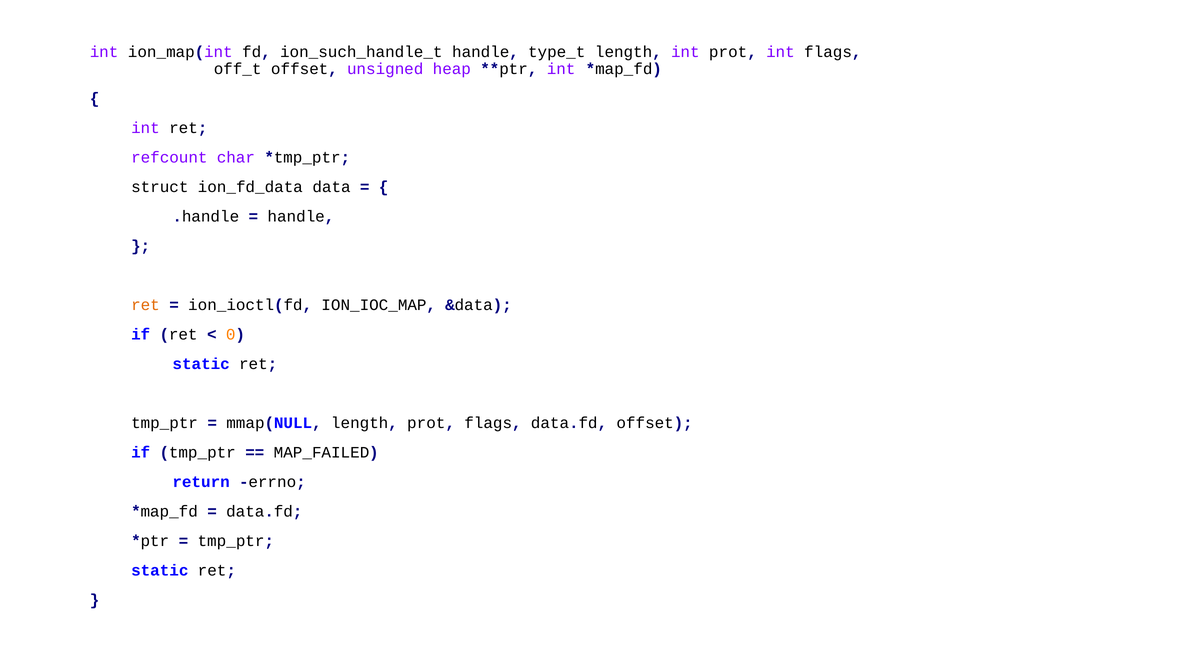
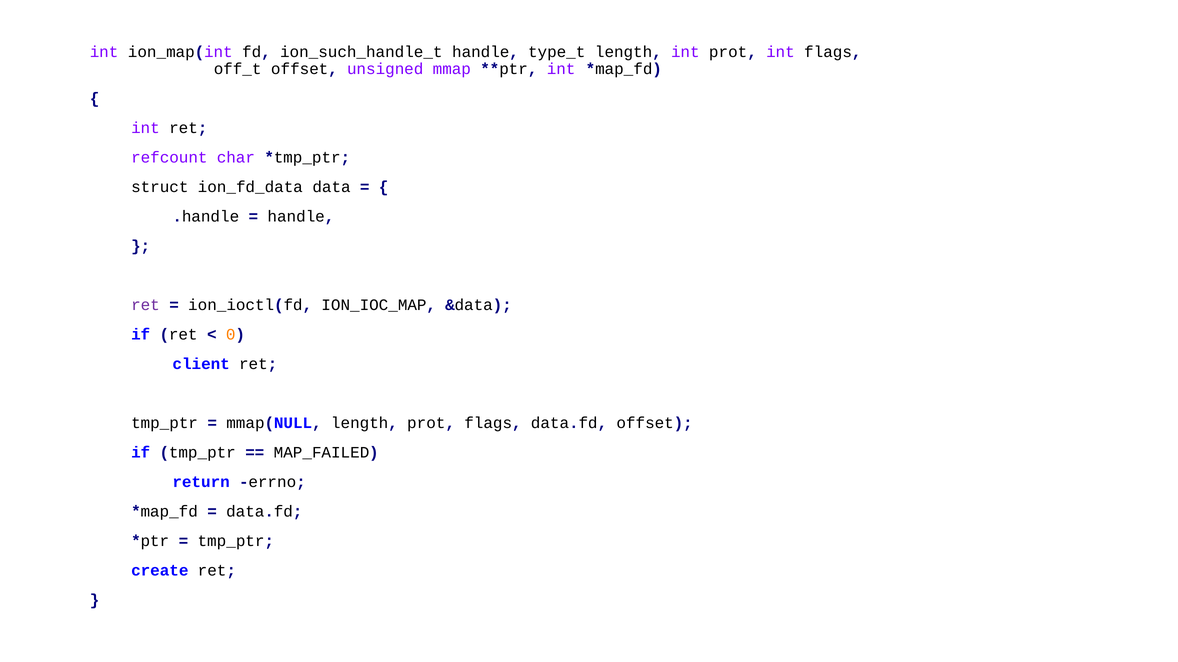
heap: heap -> mmap (452, 69)
ret colour: orange -> purple (145, 305)
static: static -> client (201, 364)
static: static -> create (160, 571)
